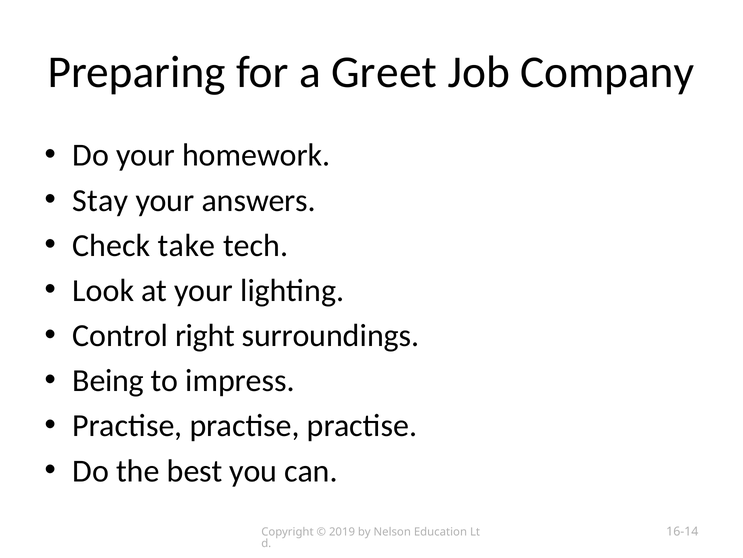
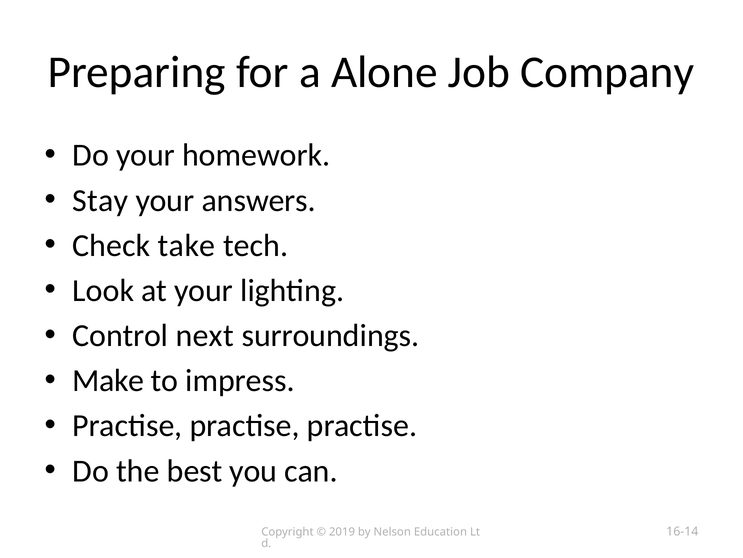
Greet: Greet -> Alone (384, 72)
right: right -> next (205, 335)
Being: Being -> Make (108, 380)
